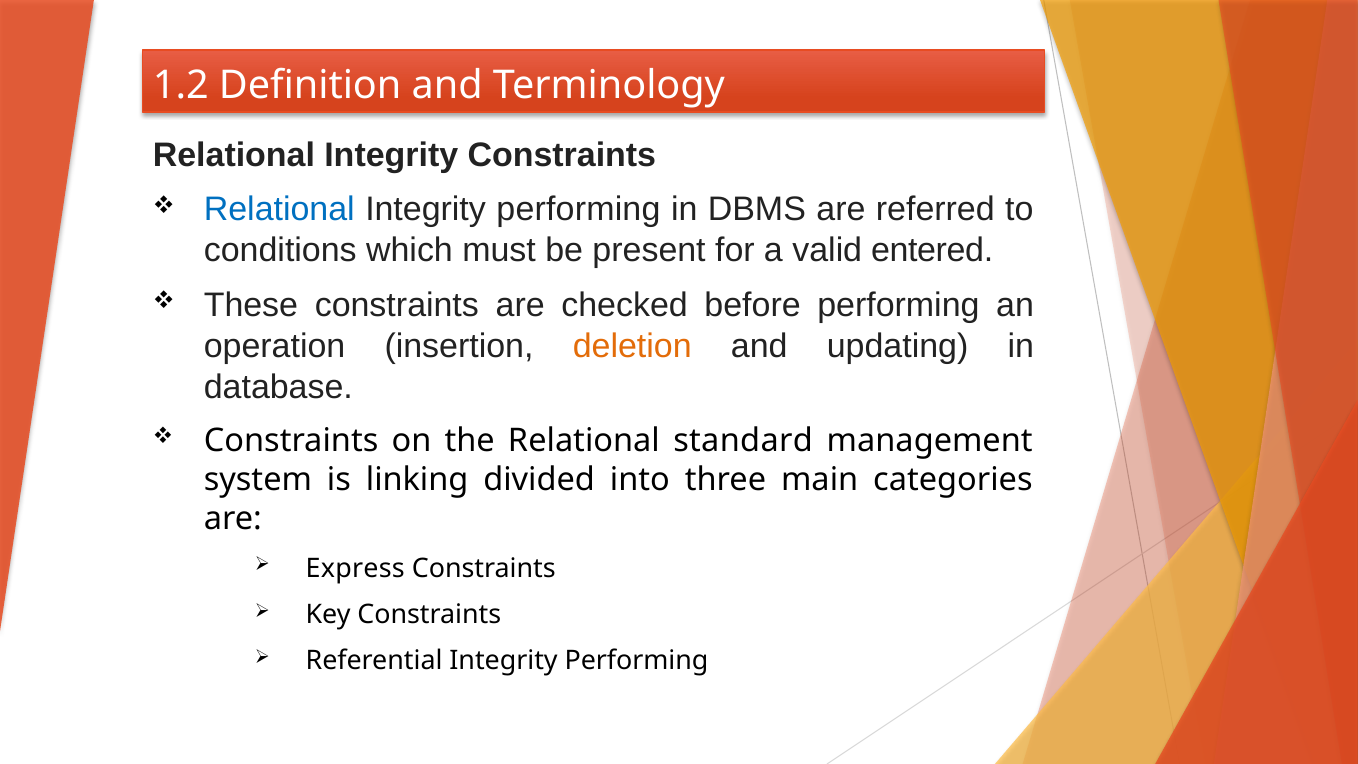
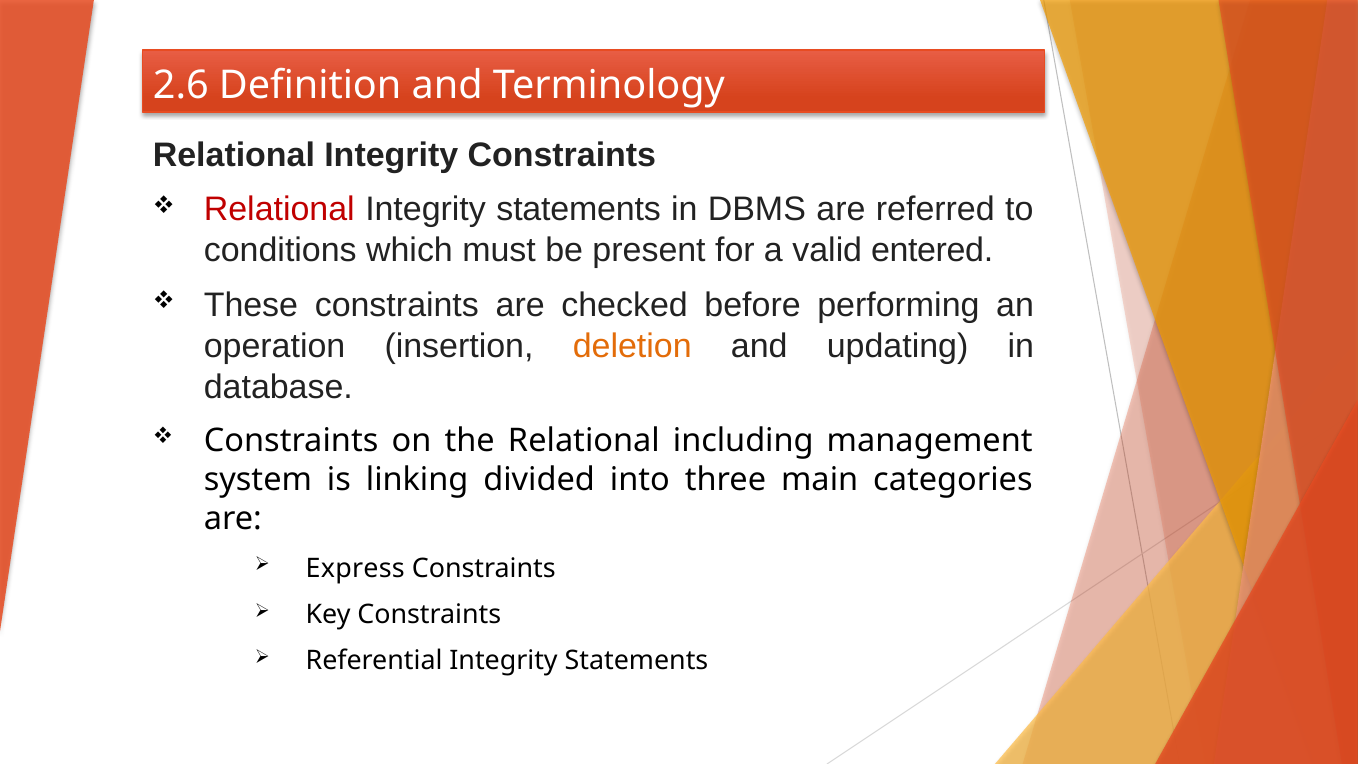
1.2: 1.2 -> 2.6 (181, 86)
Relational colour: blue -> red (279, 210)
performing: performing -> statements (579, 210)
standard: standard -> including (743, 441)
Referential Integrity Performing: Performing -> Statements (636, 661)
